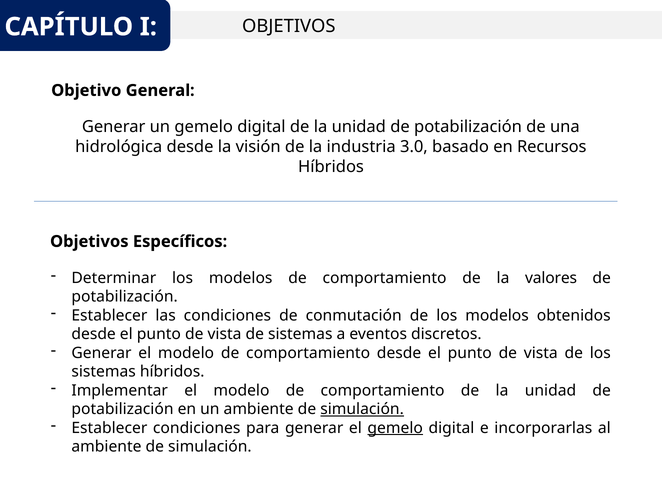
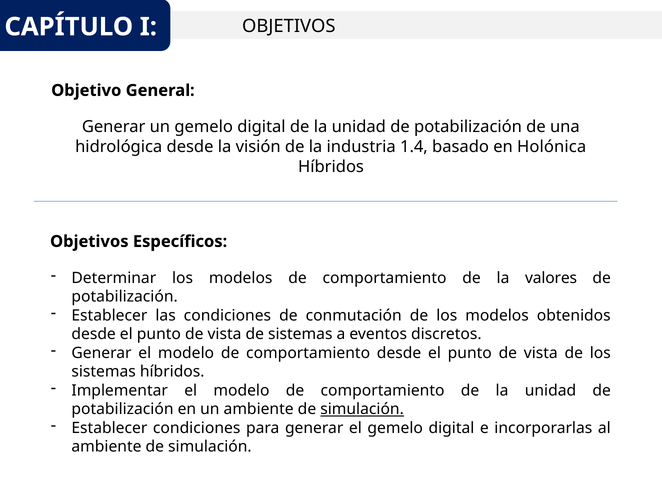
3.0: 3.0 -> 1.4 (414, 147)
Recursos: Recursos -> Holónica (552, 147)
gemelo underline: present -> none (395, 428)
